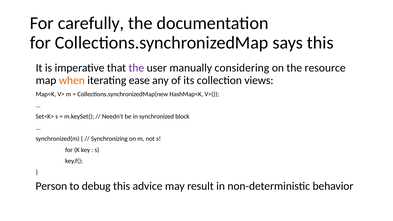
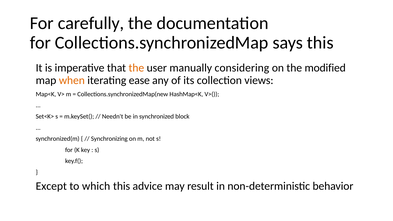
the colour: purple -> orange (136, 68)
resource: resource -> modified (325, 68)
Person: Person -> Except (51, 186)
debug: debug -> which (96, 186)
